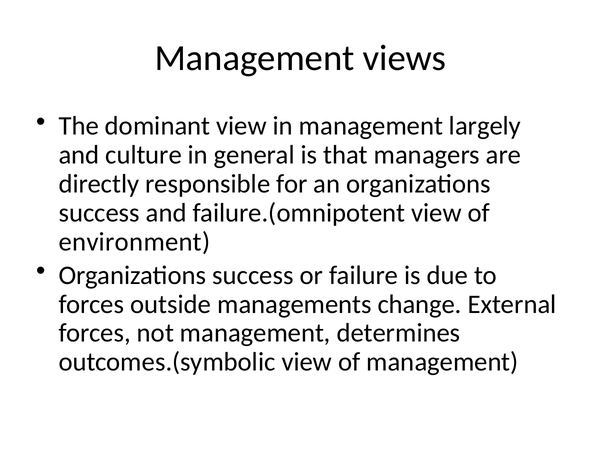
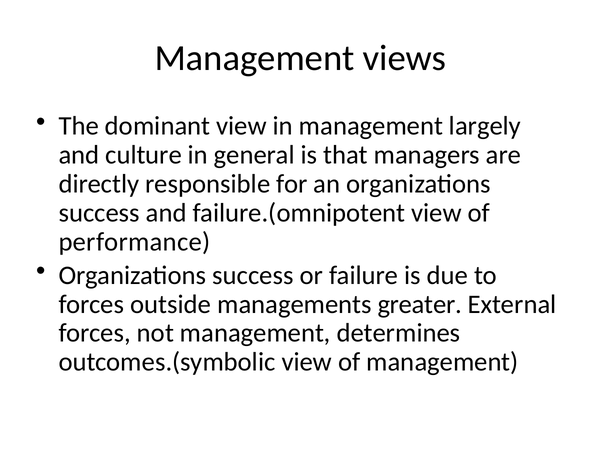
environment: environment -> performance (135, 242)
change: change -> greater (420, 304)
